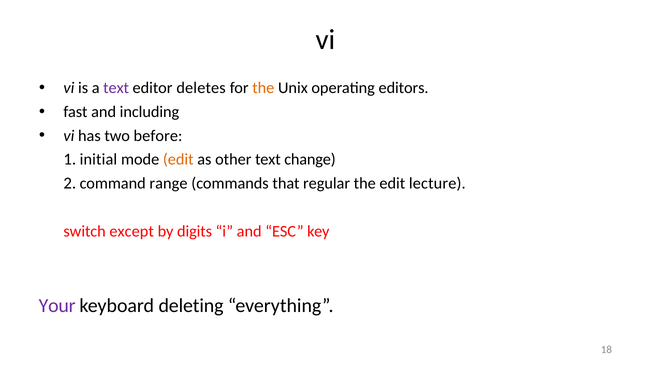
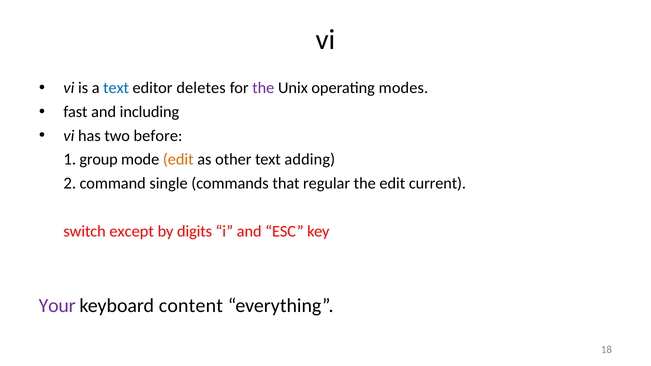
text colour: purple -> blue (116, 88)
the colour: orange -> purple (263, 88)
editors: editors -> modes (403, 88)
initial: initial -> group (99, 160)
change: change -> adding (310, 160)
range: range -> single (169, 184)
lecture: lecture -> current (437, 184)
deleting: deleting -> content (191, 306)
